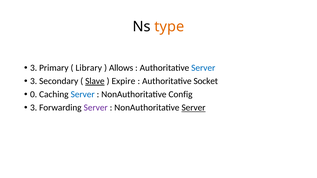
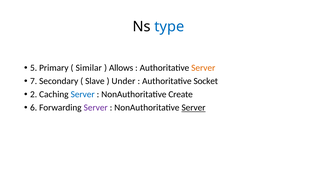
type colour: orange -> blue (169, 27)
3: 3 -> 5 (34, 68)
Library: Library -> Similar (89, 68)
Server colour: blue -> orange (203, 68)
3: 3 -> 7 (34, 81)
Slave underline: present -> none (95, 81)
Expire: Expire -> Under (123, 81)
0: 0 -> 2 (34, 95)
Config: Config -> Create (181, 95)
3: 3 -> 6 (34, 108)
